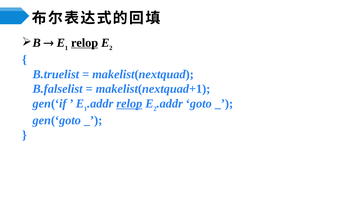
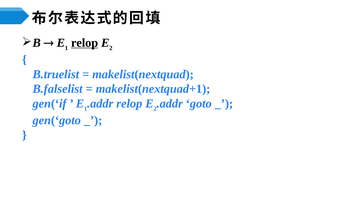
relop underline: present -> none (129, 104)
